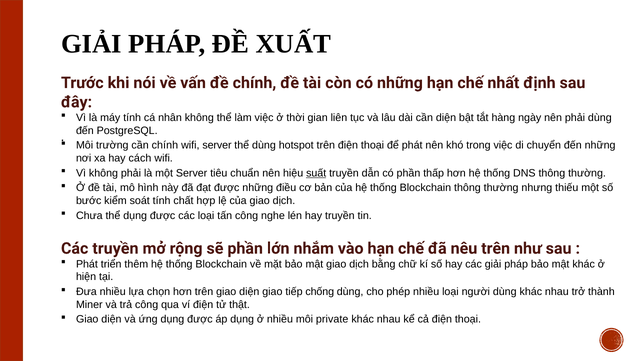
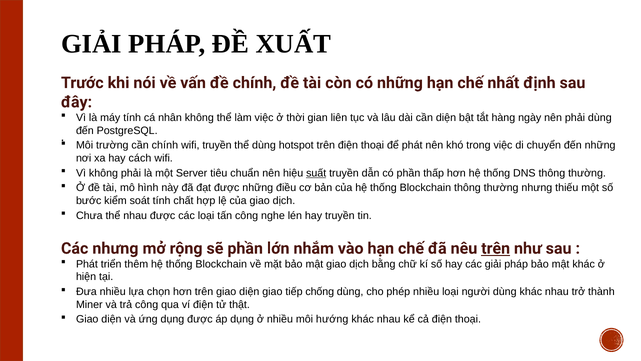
wifi server: server -> truyền (217, 145)
thể dụng: dụng -> nhau (135, 215)
Các truyền: truyền -> nhưng (115, 248)
trên underline: none -> present (496, 248)
private: private -> hướng (332, 319)
